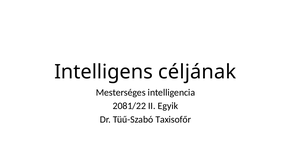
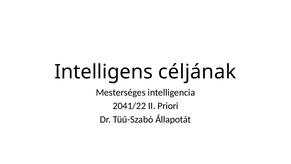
2081/22: 2081/22 -> 2041/22 (129, 106)
Egyik: Egyik -> Priori (168, 106)
Taxisofőr: Taxisofőr -> Állapotát (173, 119)
